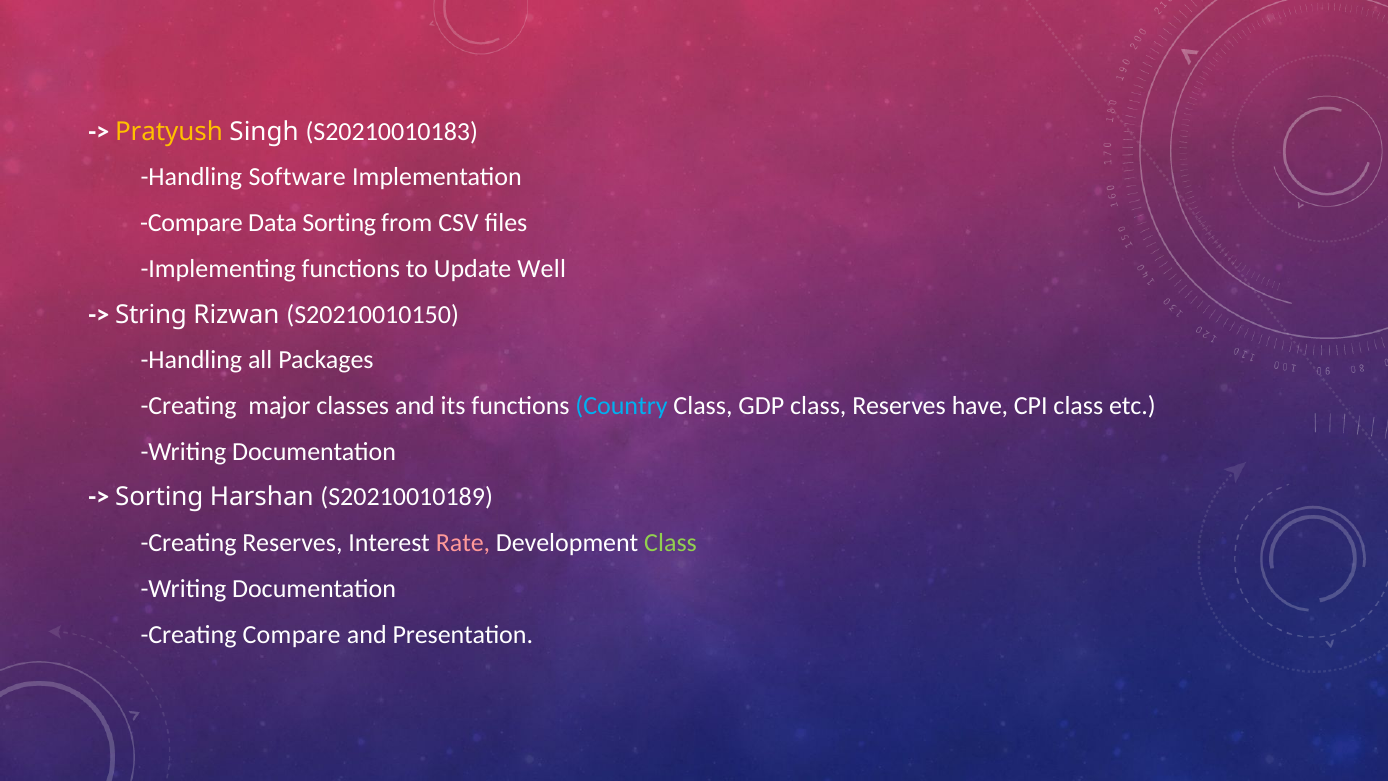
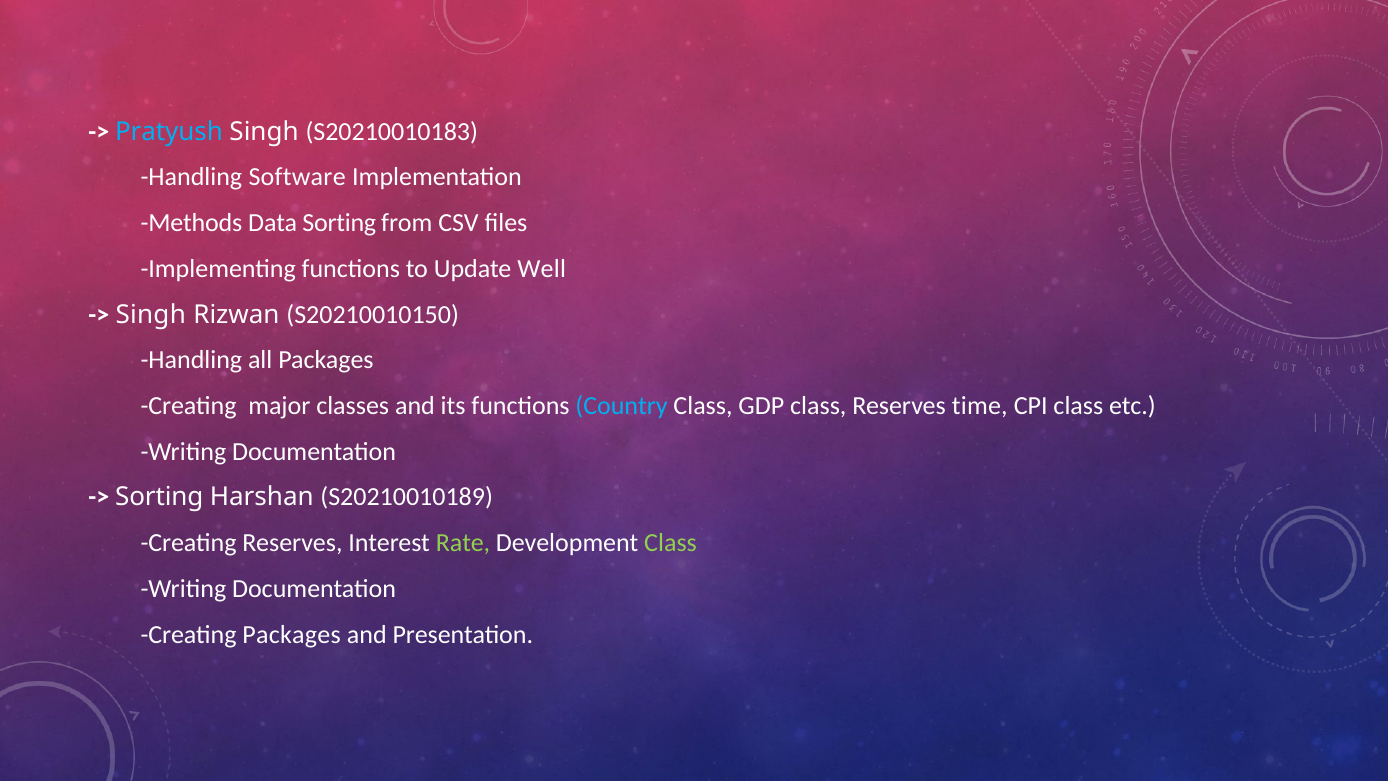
Pratyush colour: yellow -> light blue (169, 132)
Compare: Compare -> Methods (191, 223)
String: String -> Singh (151, 314)
have: have -> time (980, 406)
Rate colour: pink -> light green (463, 543)
Creating Compare: Compare -> Packages (292, 634)
